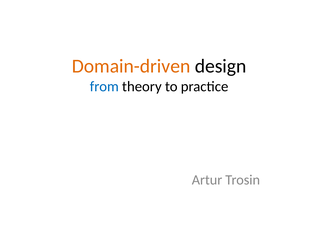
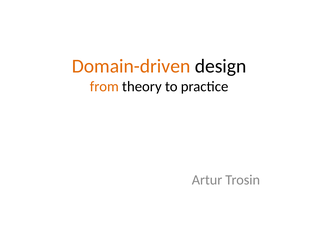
from colour: blue -> orange (104, 86)
